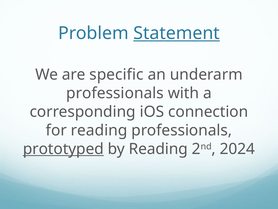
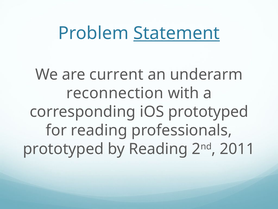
specific: specific -> current (116, 74)
professionals: professionals -> reconnection (115, 93)
iOS connection: connection -> prototyped (208, 112)
prototyped underline: present -> none (63, 149)
2024: 2024 -> 2011 (237, 149)
